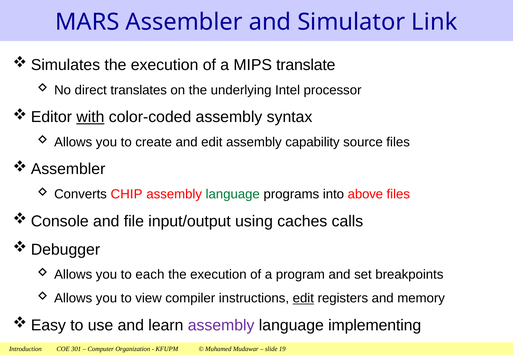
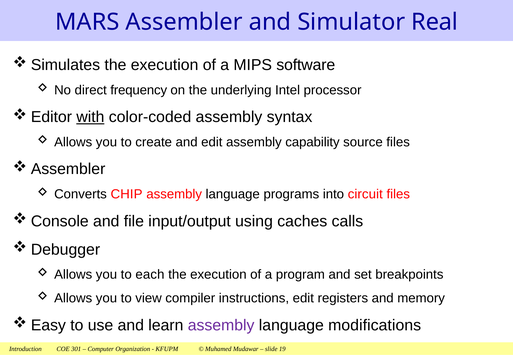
Link: Link -> Real (435, 22)
translate: translate -> software (306, 65)
translates: translates -> frequency (139, 90)
language colour: green -> black (233, 194)
above: above -> circuit (365, 194)
edit underline: present -> none (303, 298)
implementing: implementing -> modifications (375, 325)
